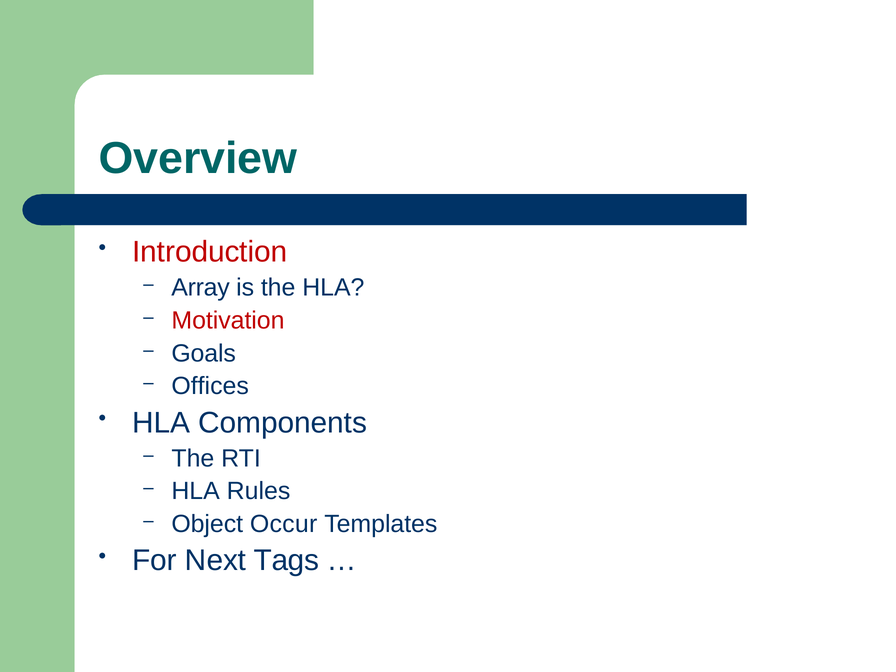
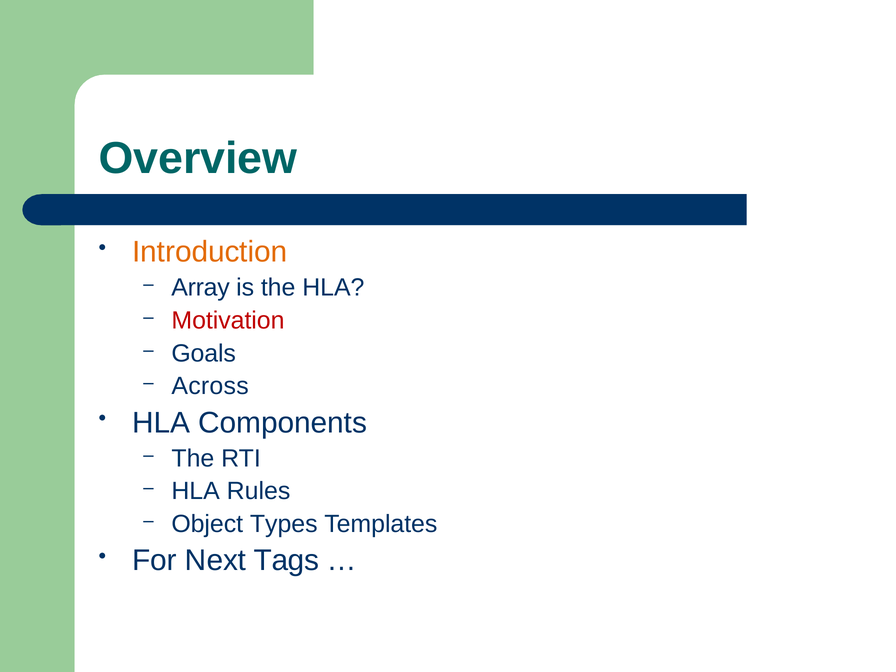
Introduction colour: red -> orange (210, 252)
Offices: Offices -> Across (210, 386)
Occur: Occur -> Types (284, 524)
